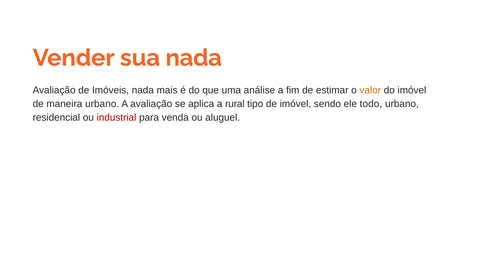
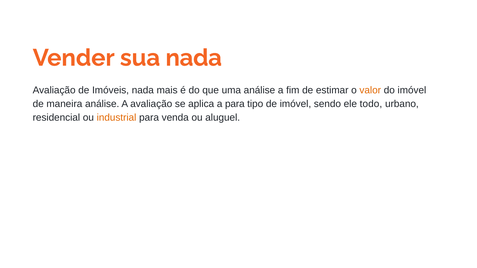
maneira urbano: urbano -> análise (102, 104)
a rural: rural -> para (235, 104)
industrial colour: red -> orange (117, 118)
